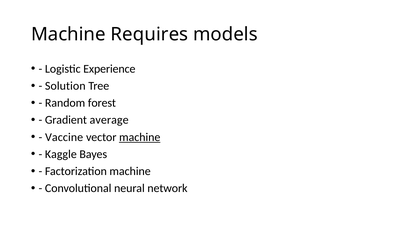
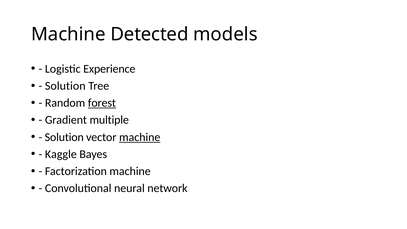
Requires: Requires -> Detected (150, 34)
forest underline: none -> present (102, 103)
average: average -> multiple (109, 120)
Vaccine: Vaccine -> Solution (64, 137)
